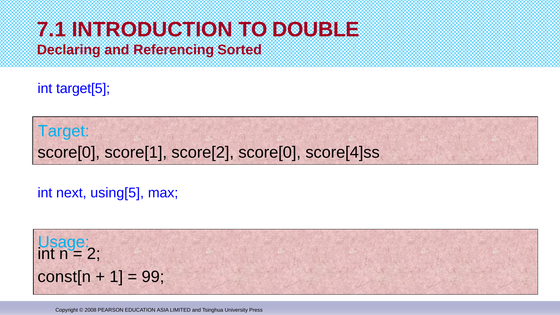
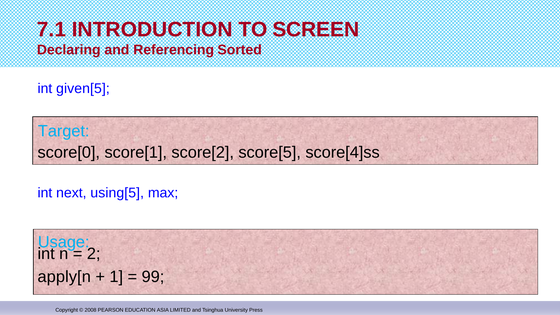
DOUBLE: DOUBLE -> SCREEN (316, 29)
target[5: target[5 -> given[5 (83, 88)
score[2 score[0: score[0 -> score[5 (270, 153)
const[n: const[n -> apply[n (64, 277)
